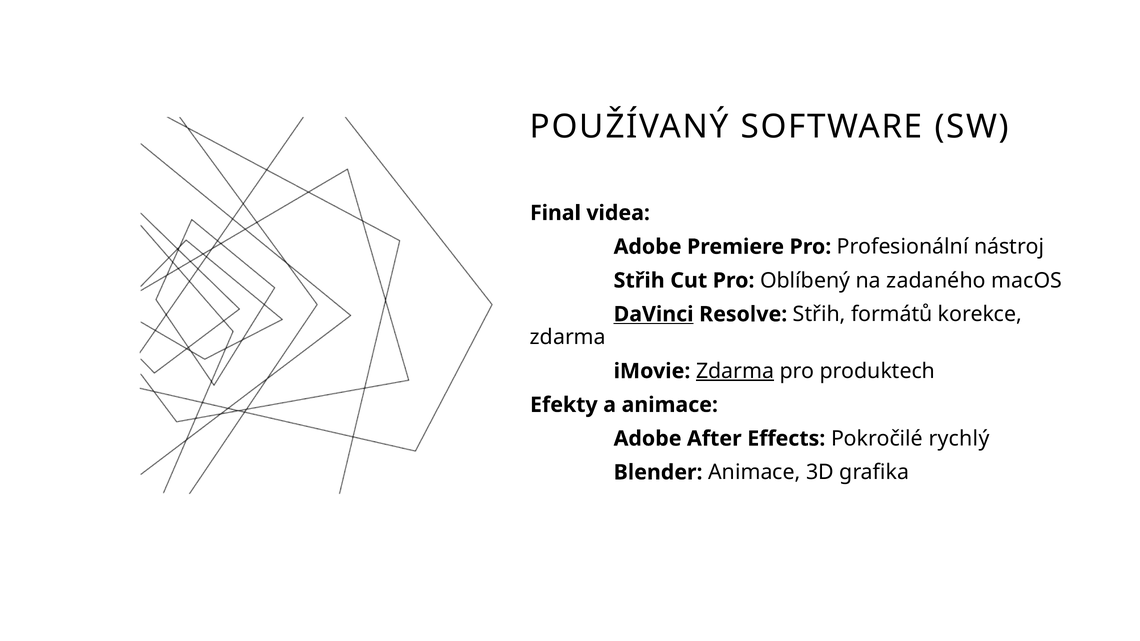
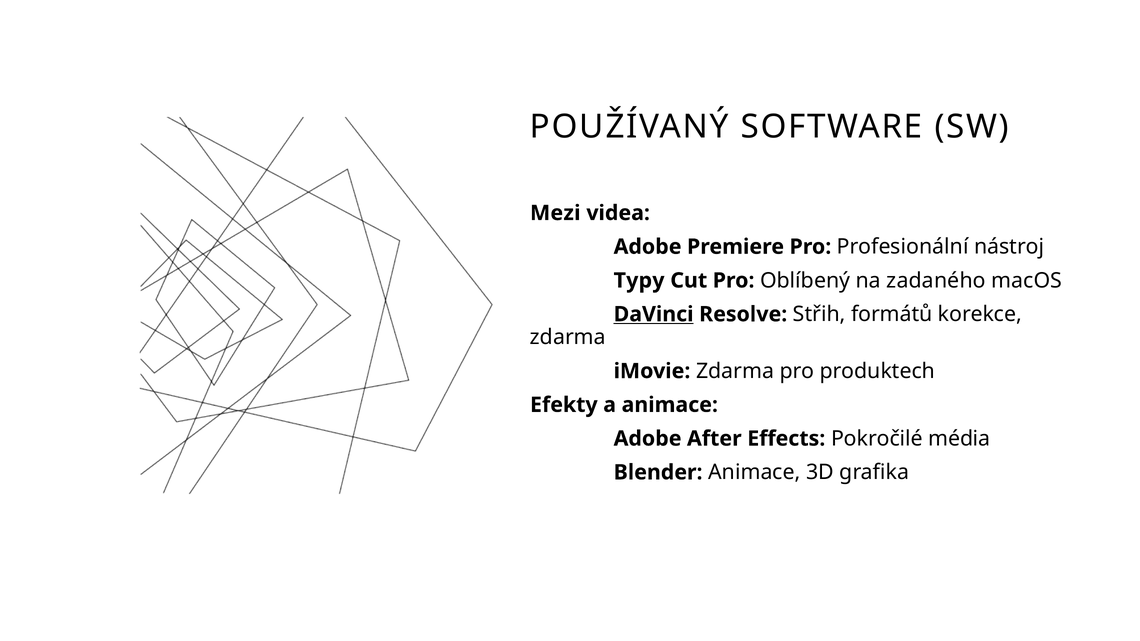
Final: Final -> Mezi (555, 213)
Střih: Střih -> Typy (639, 281)
Zdarma underline: present -> none (735, 371)
rychlý: rychlý -> média (959, 439)
